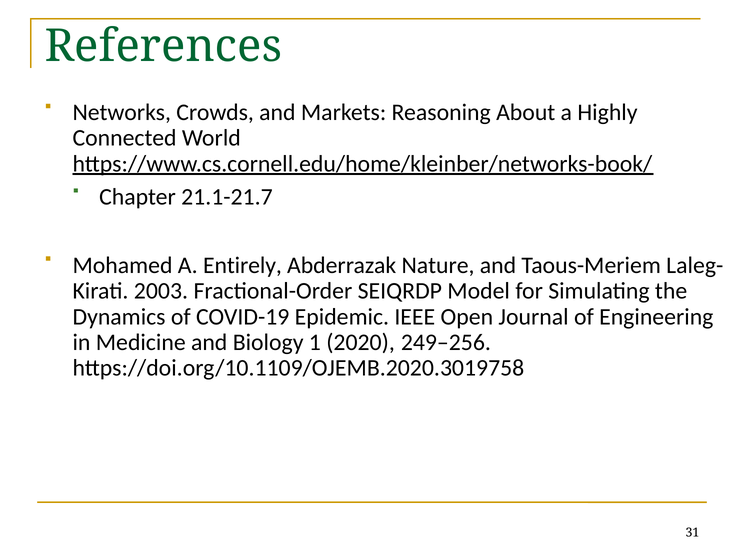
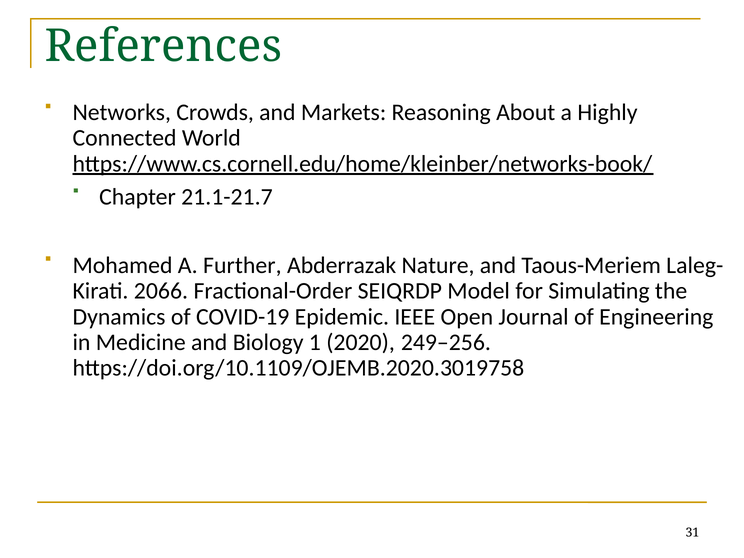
Entirely: Entirely -> Further (242, 265)
2003: 2003 -> 2066 (161, 291)
